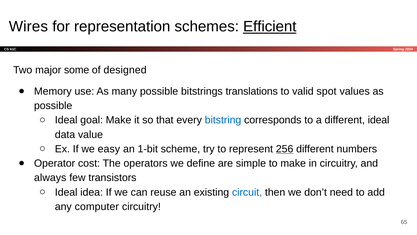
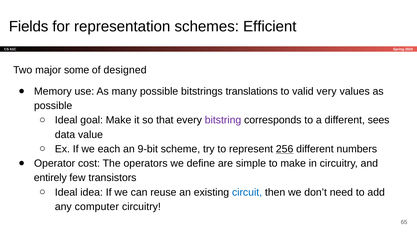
Wires: Wires -> Fields (29, 27)
Efficient underline: present -> none (270, 27)
spot: spot -> very (327, 91)
bitstring colour: blue -> purple (223, 120)
different ideal: ideal -> sees (379, 120)
easy: easy -> each (109, 149)
1-bit: 1-bit -> 9-bit (148, 149)
always: always -> entirely (50, 177)
